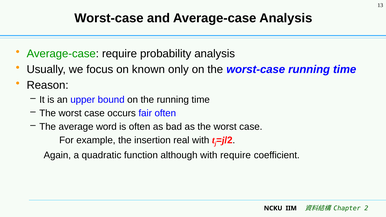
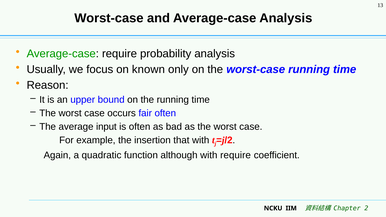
word: word -> input (106, 127)
real: real -> that (181, 140)
